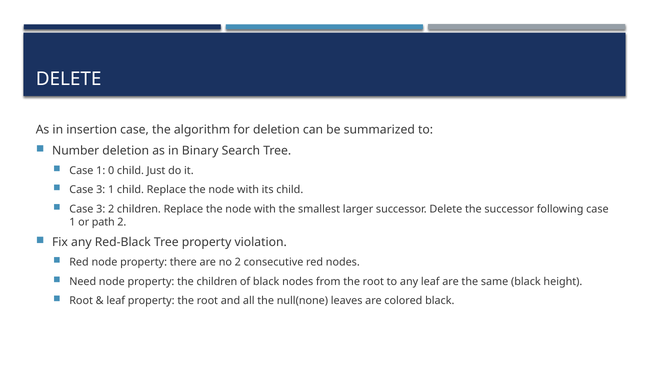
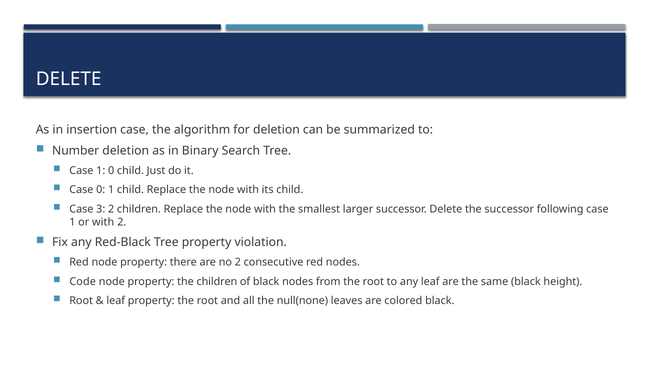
3: 3 -> 0 (101, 190)
or path: path -> with (103, 222)
Need: Need -> Code (83, 282)
